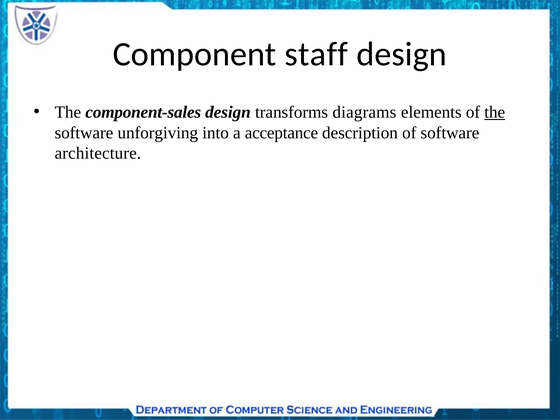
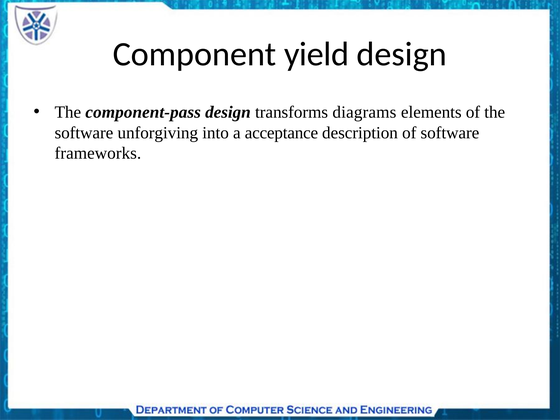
staff: staff -> yield (317, 54)
component-sales: component-sales -> component-pass (143, 112)
the underline: present -> none (495, 112)
architecture: architecture -> frameworks (98, 153)
